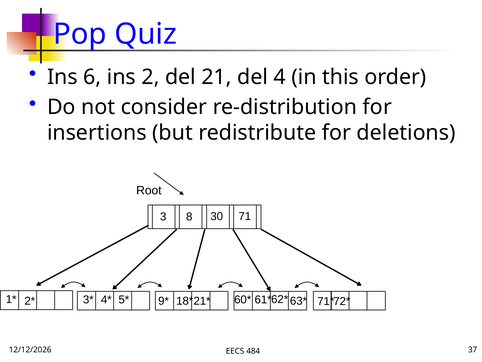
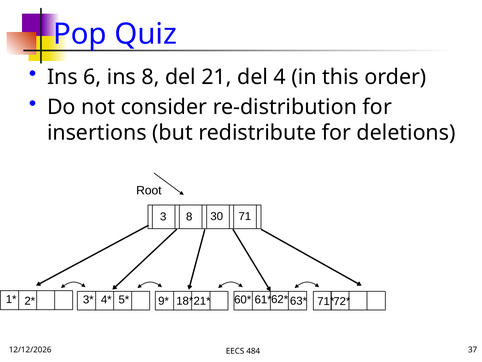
ins 2: 2 -> 8 (150, 77)
